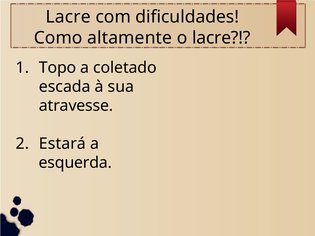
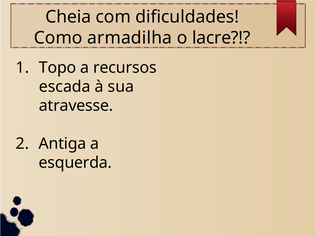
Lacre: Lacre -> Cheia (68, 17)
altamente: altamente -> armadilha (130, 38)
coletado: coletado -> recursos (125, 68)
Estará: Estará -> Antiga (63, 144)
